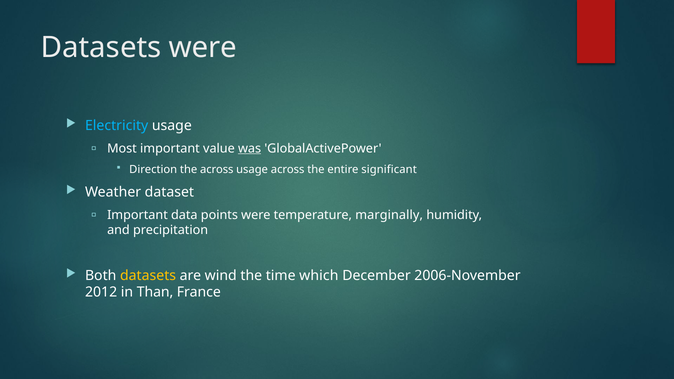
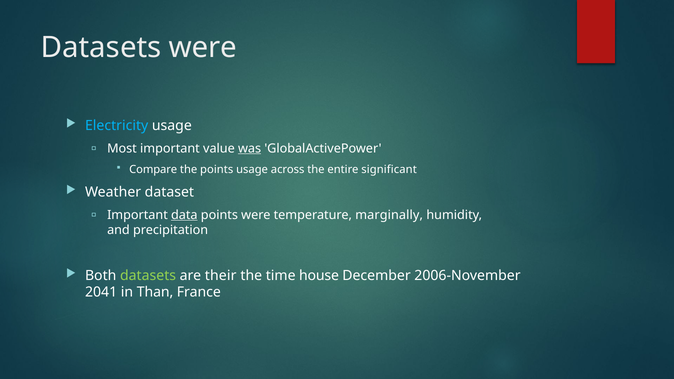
Direction: Direction -> Compare (153, 170)
the across: across -> points (217, 170)
data underline: none -> present (184, 215)
datasets colour: yellow -> light green (148, 275)
wind: wind -> their (221, 275)
which: which -> house (319, 275)
2012: 2012 -> 2041 (101, 292)
